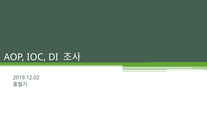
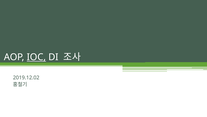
IOC underline: none -> present (36, 57)
